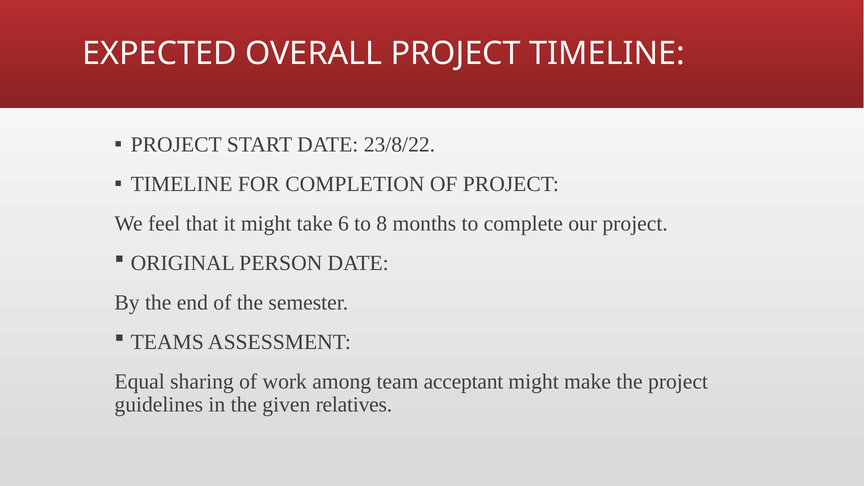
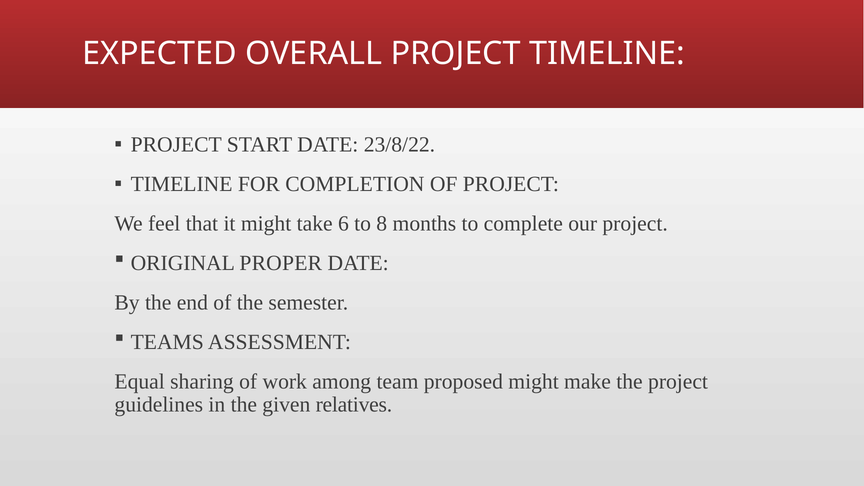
PERSON: PERSON -> PROPER (281, 263)
acceptant: acceptant -> proposed (463, 381)
